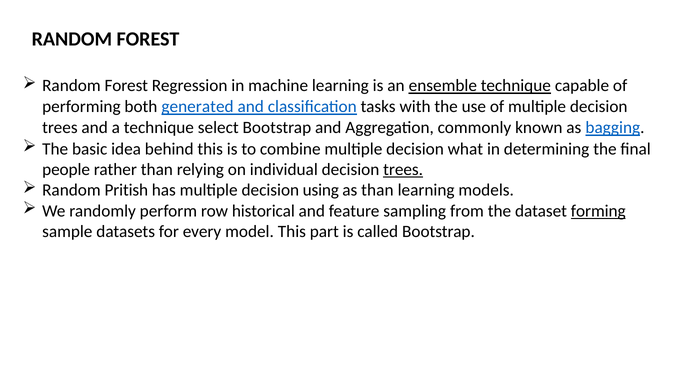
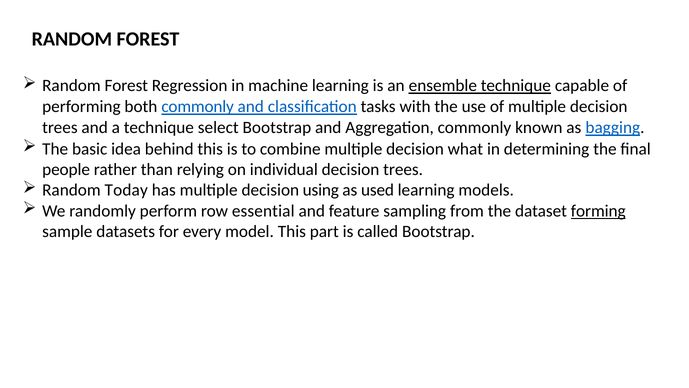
both generated: generated -> commonly (198, 107)
trees underline: present -> none (403, 169)
Pritish: Pritish -> Today (126, 190)
as than: than -> used (378, 190)
historical: historical -> essential (263, 211)
